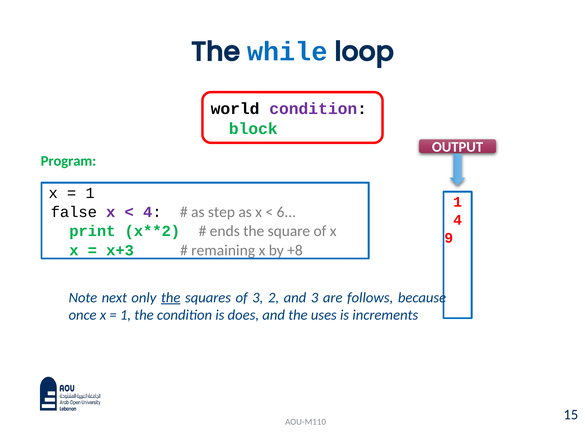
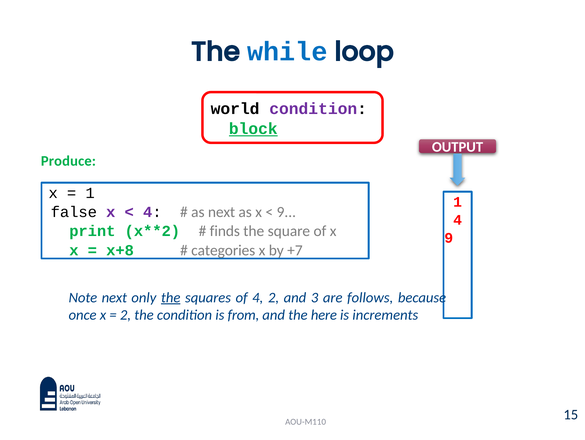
block underline: none -> present (253, 129)
Program: Program -> Produce (68, 161)
as step: step -> next (222, 212)
6: 6 -> 9 (286, 212)
ends: ends -> finds (225, 231)
x+3: x+3 -> x+8 (120, 250)
remaining: remaining -> categories (223, 250)
+8: +8 -> +7 (295, 250)
of 3: 3 -> 4 (258, 297)
1: 1 -> 2 (126, 315)
does: does -> from (243, 315)
uses: uses -> here (324, 315)
